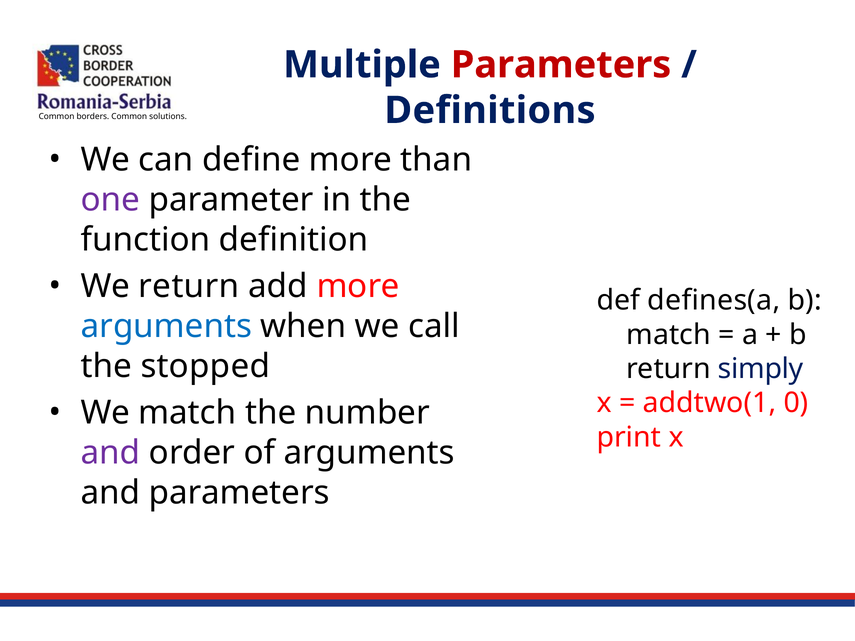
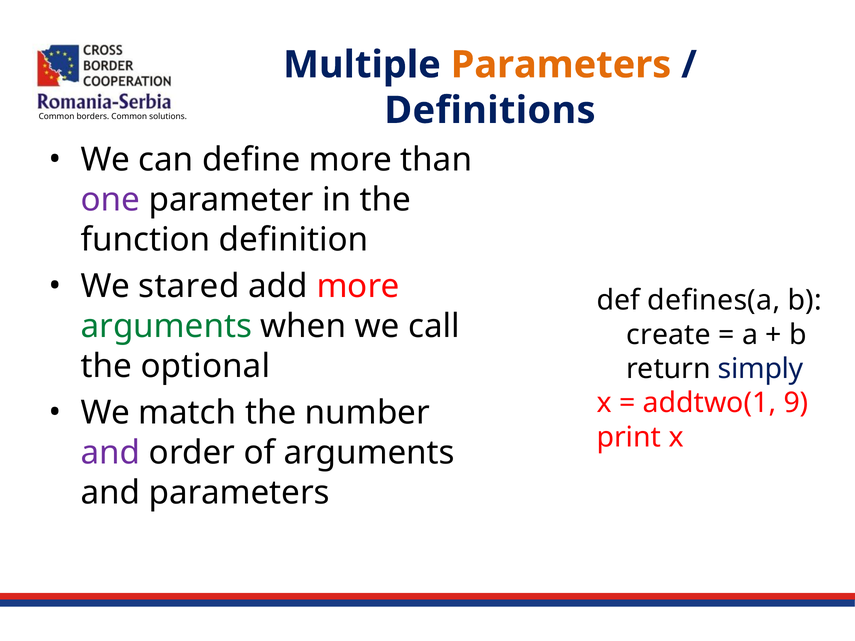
Parameters colour: red -> orange (561, 65)
We return: return -> stared (189, 286)
arguments colour: blue -> green (166, 326)
match: match -> create (669, 335)
stopped: stopped -> optional (205, 366)
0: 0 -> 9 (796, 403)
